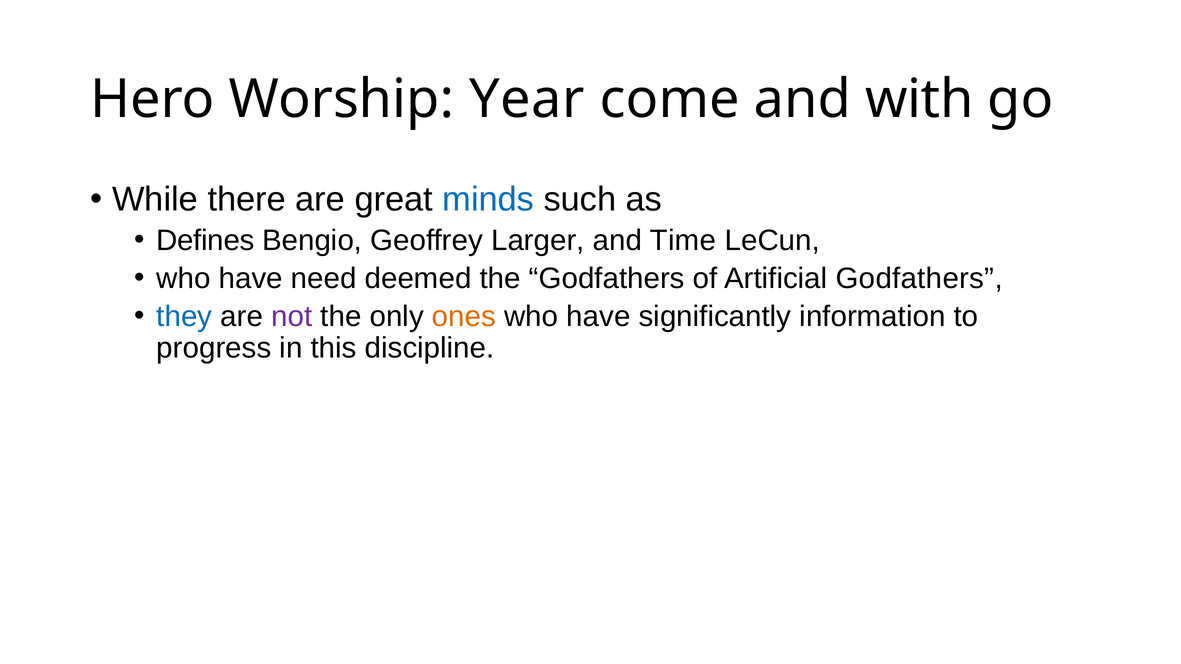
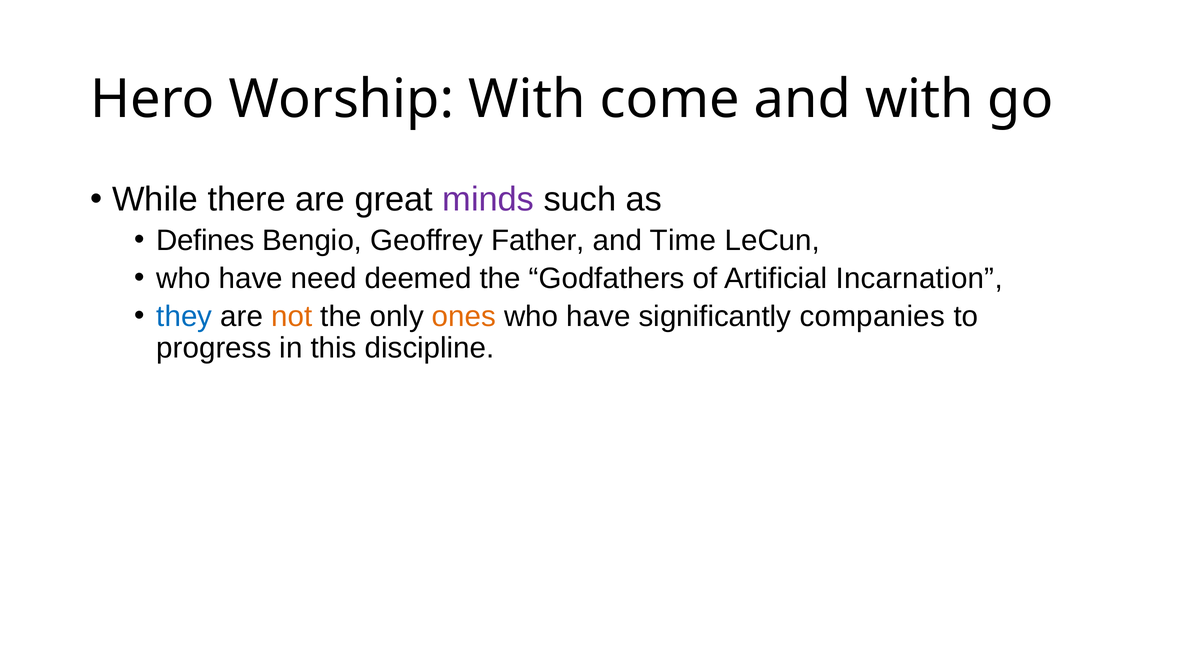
Worship Year: Year -> With (527, 99)
minds colour: blue -> purple (488, 200)
Larger: Larger -> Father (538, 240)
Artificial Godfathers: Godfathers -> Incarnation (919, 278)
not colour: purple -> orange (292, 316)
information: information -> companies (872, 316)
